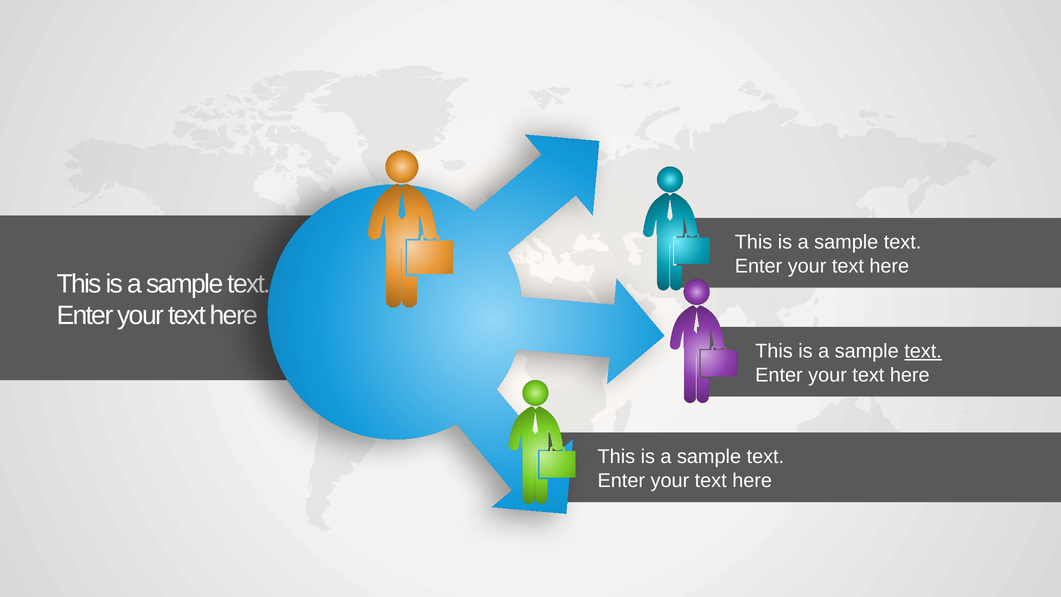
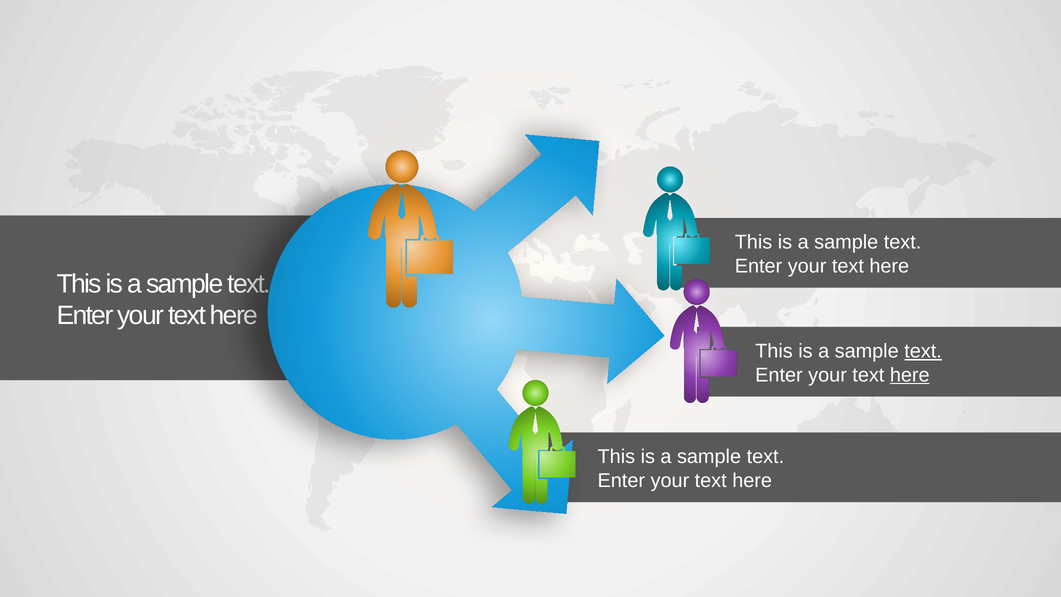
here underline: none -> present (910, 375)
